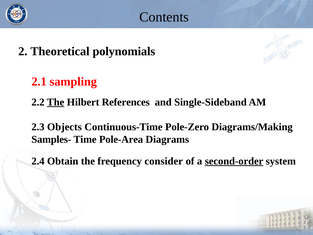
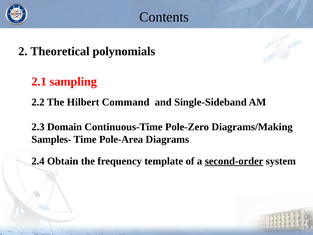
The underline: present -> none (56, 102)
References: References -> Command (126, 102)
Objects: Objects -> Domain (65, 127)
consider: consider -> template (164, 161)
